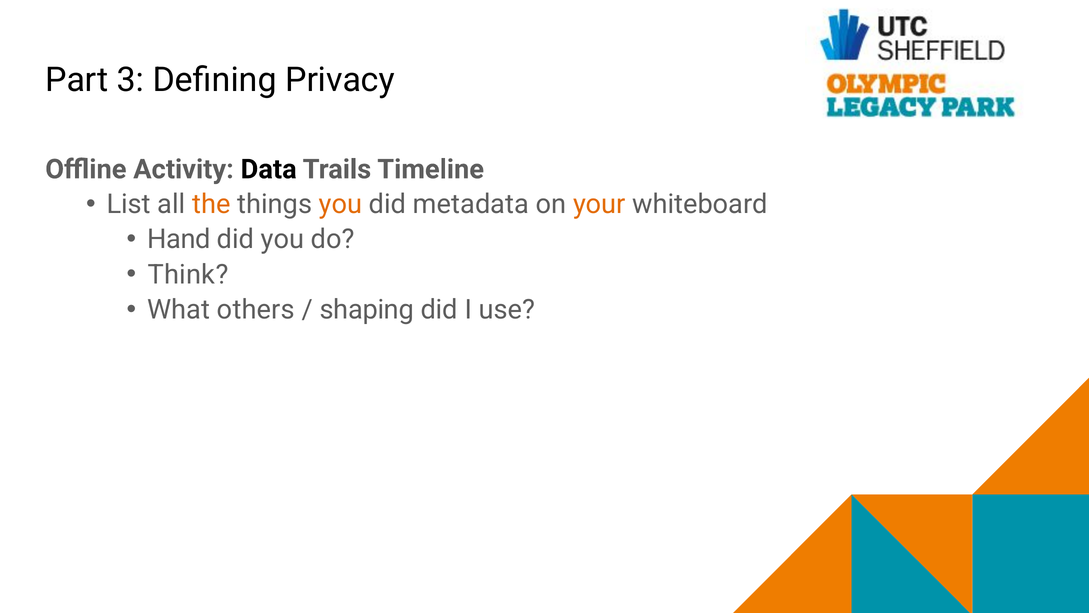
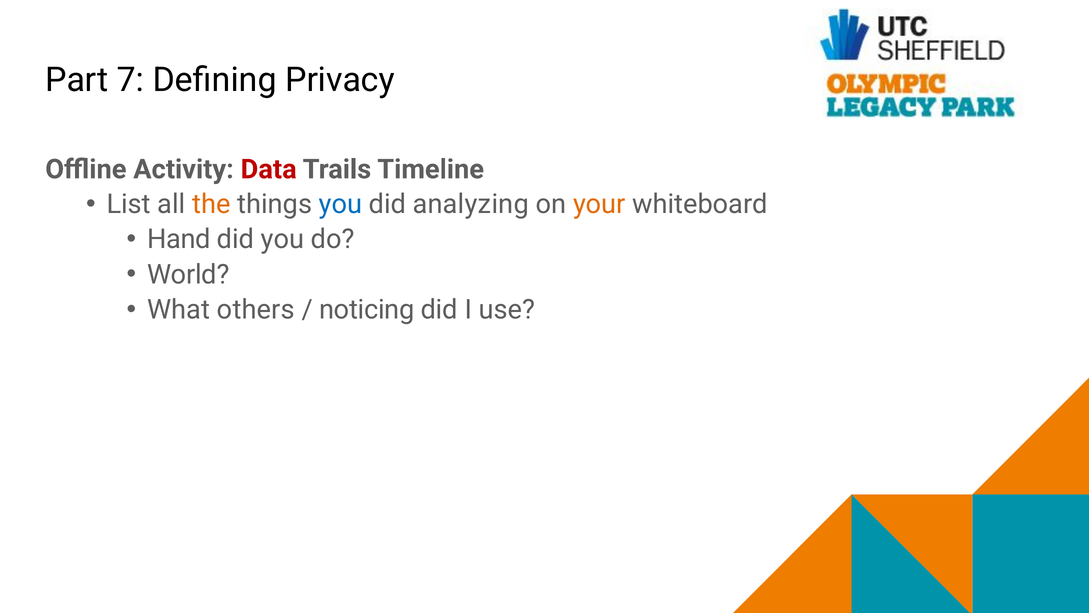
3: 3 -> 7 (130, 80)
Data colour: black -> red (269, 169)
you colour: orange -> blue (340, 204)
metadata: metadata -> analyzing (471, 204)
Think: Think -> World (188, 274)
shaping: shaping -> noticing (367, 309)
